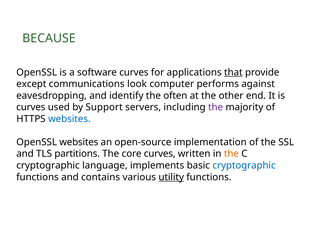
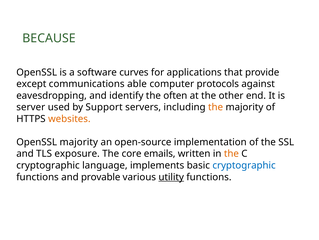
that underline: present -> none (233, 72)
look: look -> able (137, 84)
performs: performs -> protocols (218, 84)
curves: curves -> server (31, 107)
the colour: purple -> orange (216, 107)
websites colour: blue -> orange (69, 119)
OpenSSL websites: websites -> majority (79, 142)
partitions: partitions -> exposure (77, 153)
core curves: curves -> emails (160, 153)
contains: contains -> provable (101, 177)
